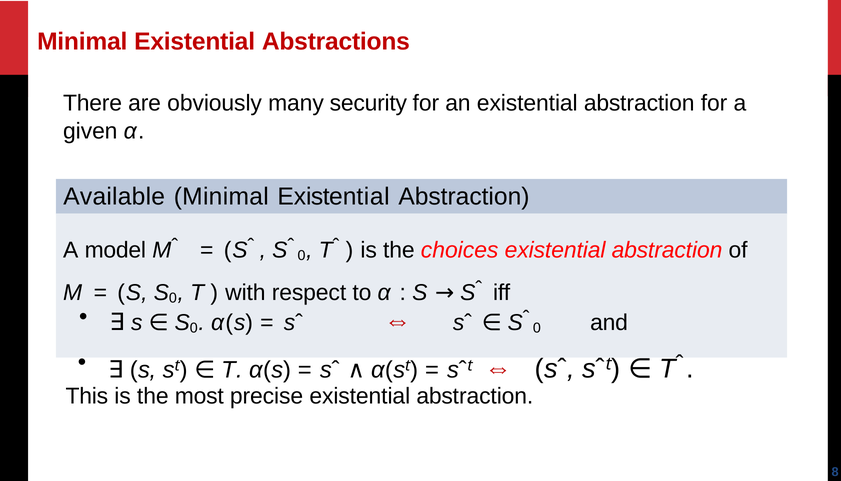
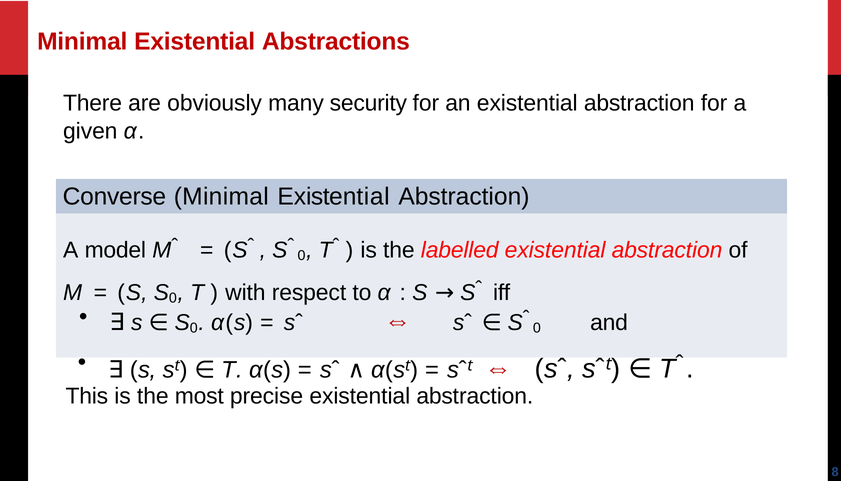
Available: Available -> Converse (114, 196)
choices: choices -> labelled (460, 250)
